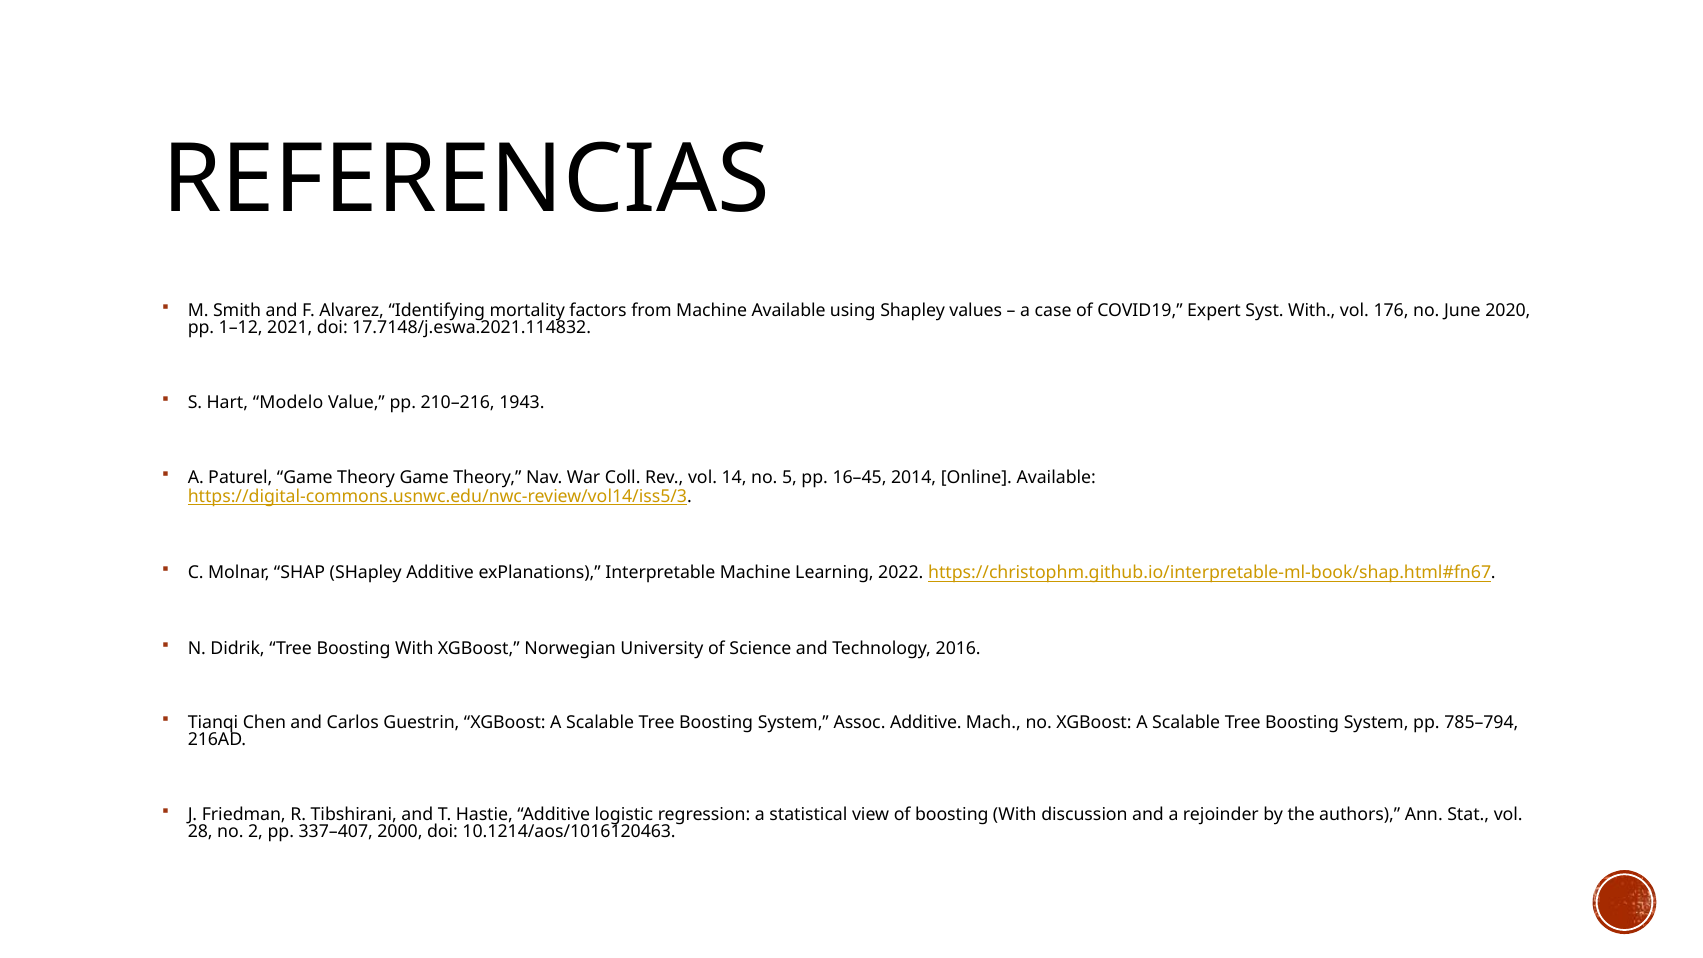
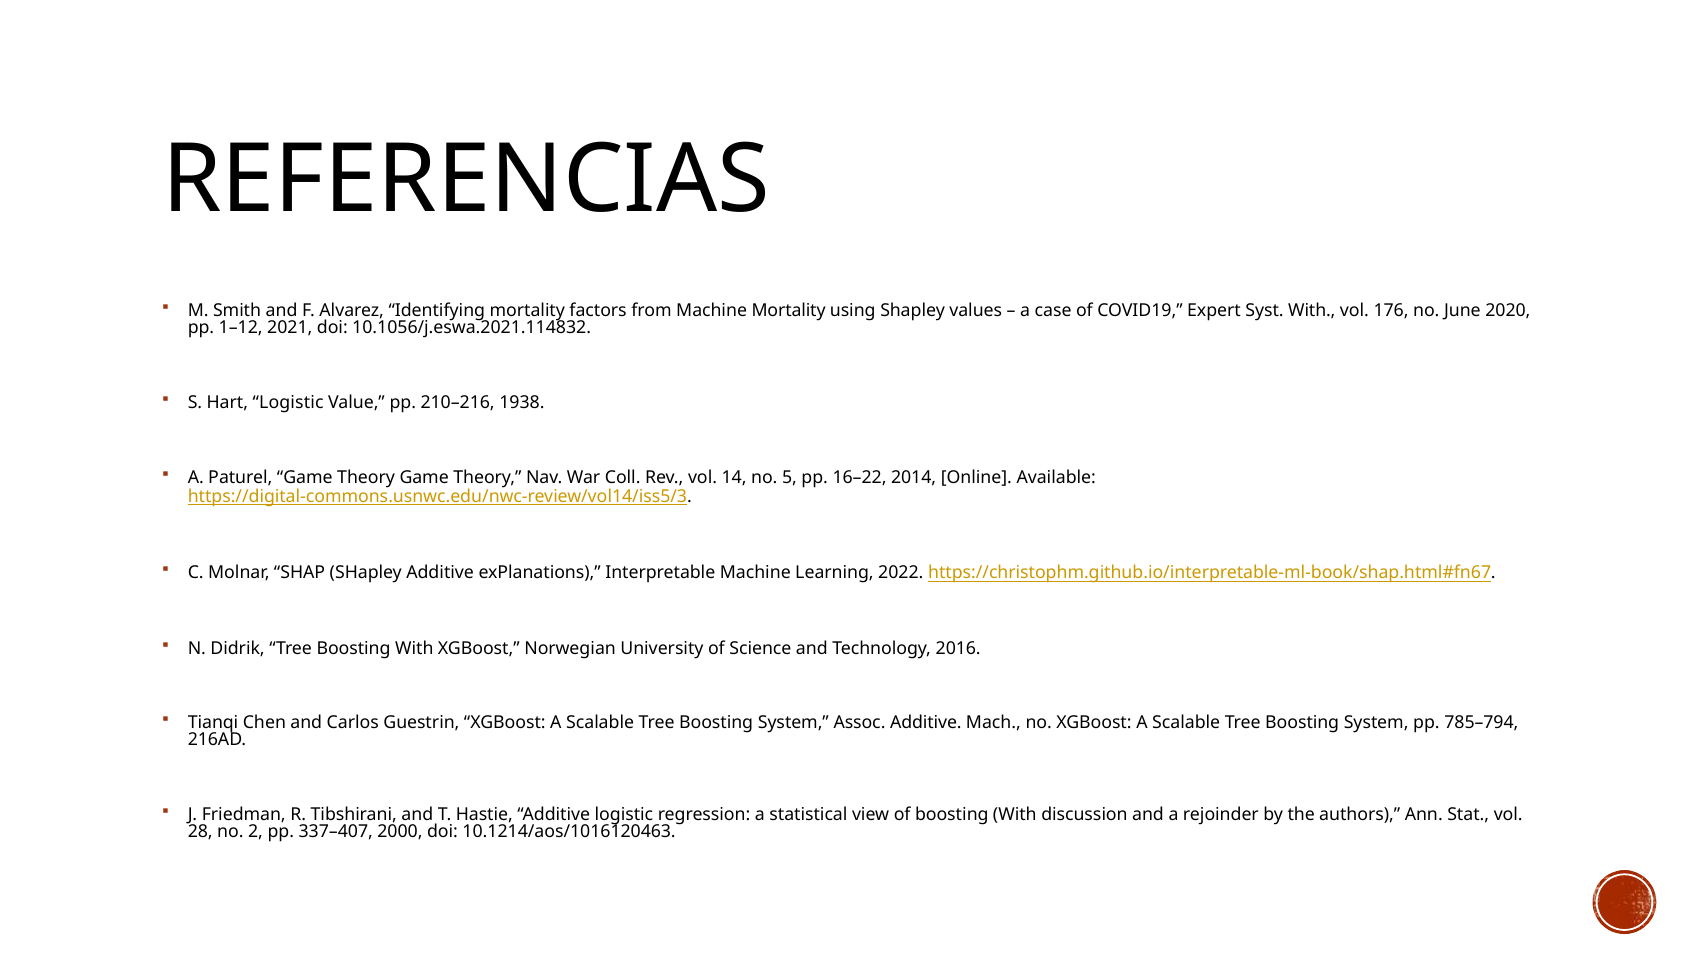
Machine Available: Available -> Mortality (789, 311)
17.7148/j.eswa.2021.114832: 17.7148/j.eswa.2021.114832 -> 10.1056/j.eswa.2021.114832 (472, 328)
Hart Modelo: Modelo -> Logistic (288, 403)
1943: 1943 -> 1938 (522, 403)
16–45: 16–45 -> 16–22 (860, 477)
